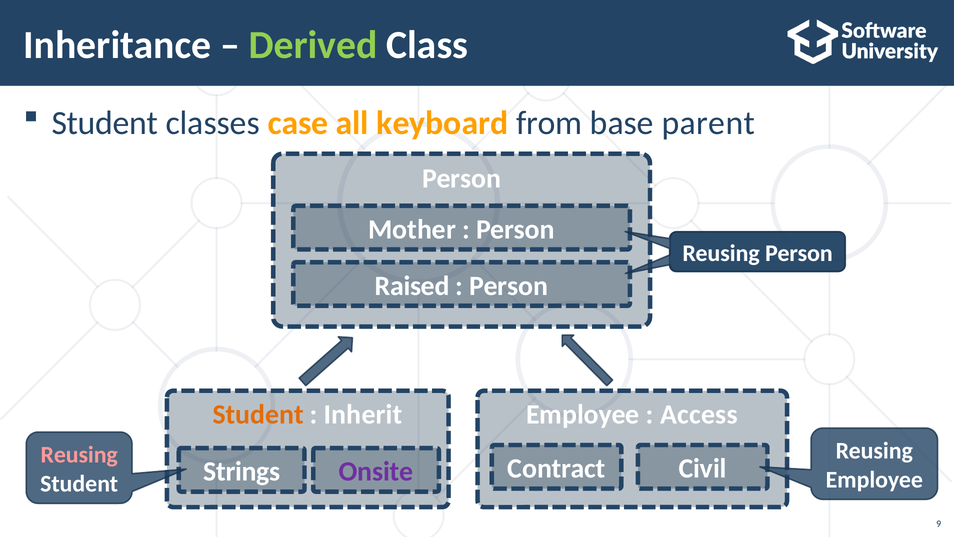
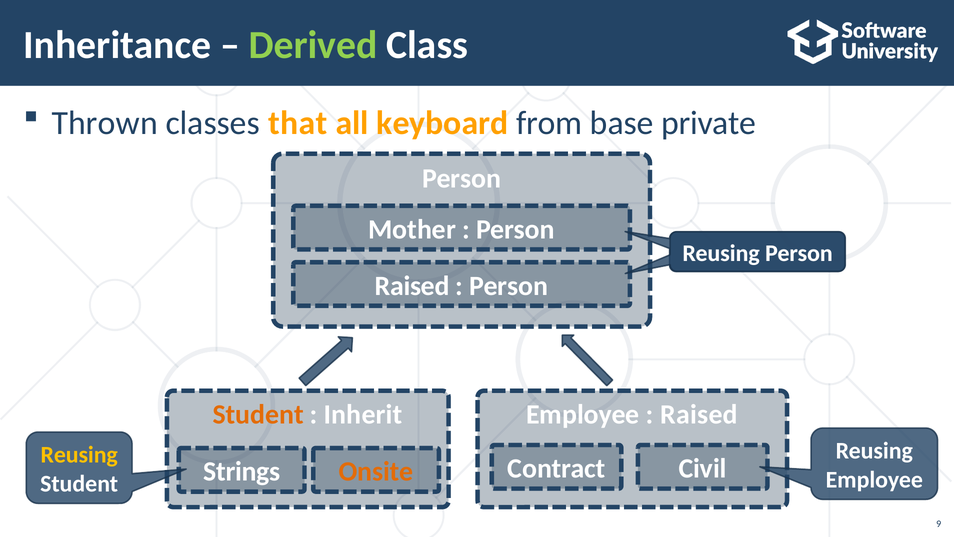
Student: Student -> Thrown (105, 123)
case: case -> that (298, 123)
parent: parent -> private (709, 123)
Access: Access -> Raised (699, 414)
Reusing colour: pink -> yellow (79, 455)
Onsite colour: purple -> orange (376, 471)
